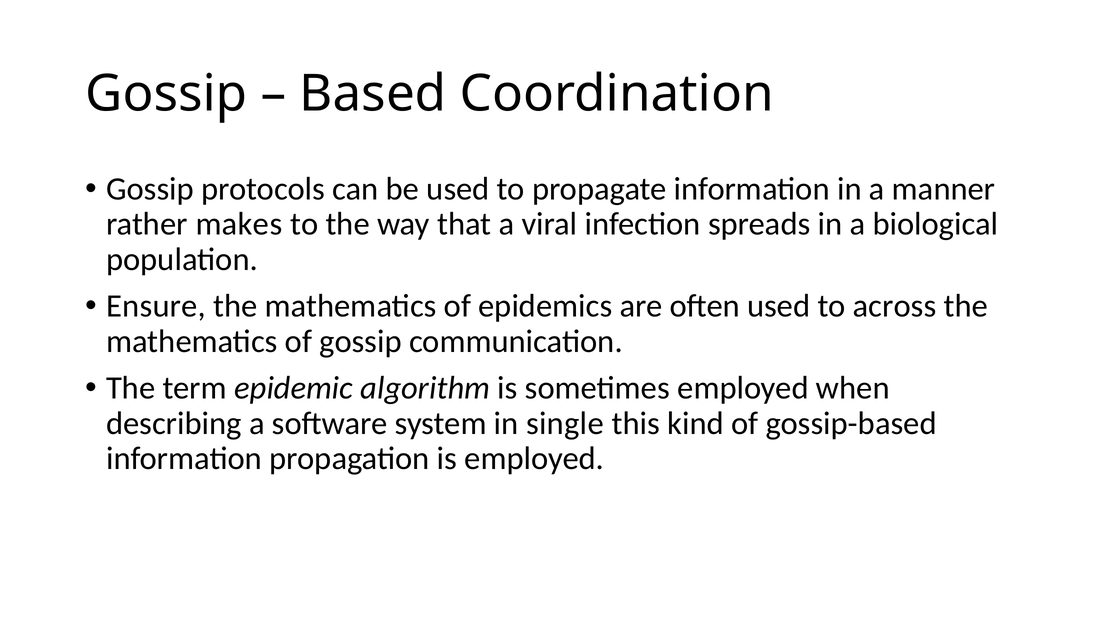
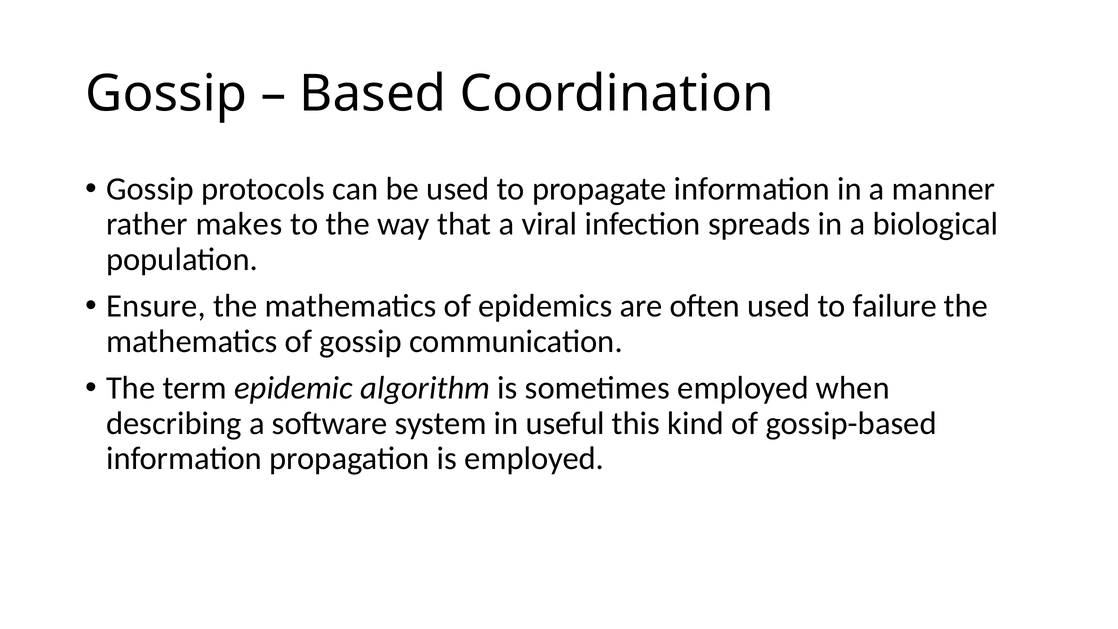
across: across -> failure (895, 306)
single: single -> useful (565, 423)
